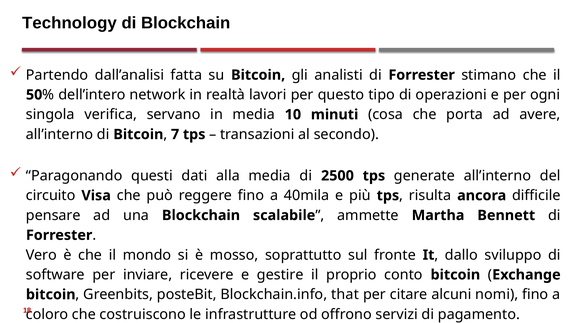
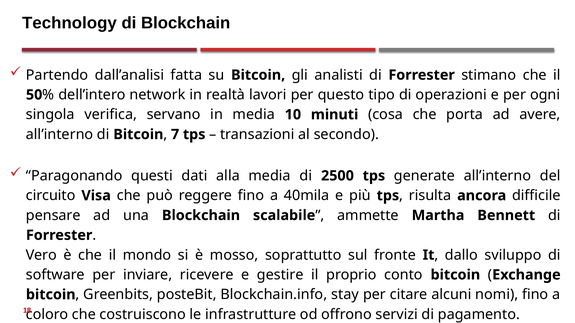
that: that -> stay (345, 295)
